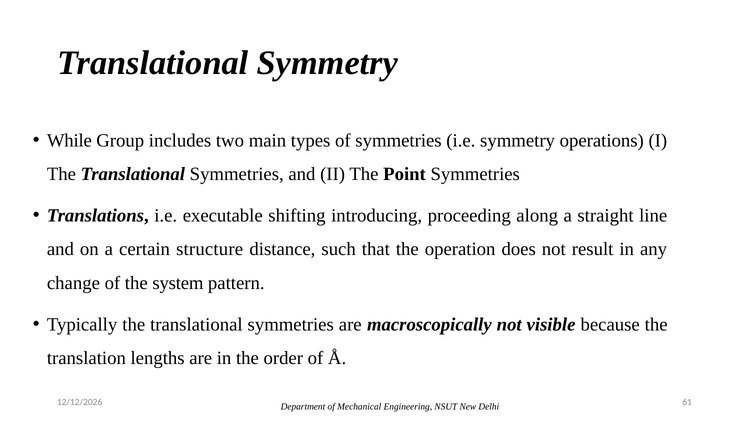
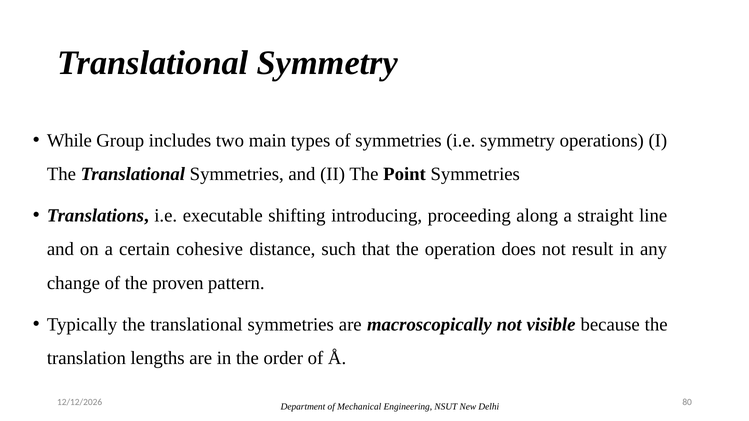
structure: structure -> cohesive (210, 249)
system: system -> proven (178, 283)
61: 61 -> 80 (687, 402)
